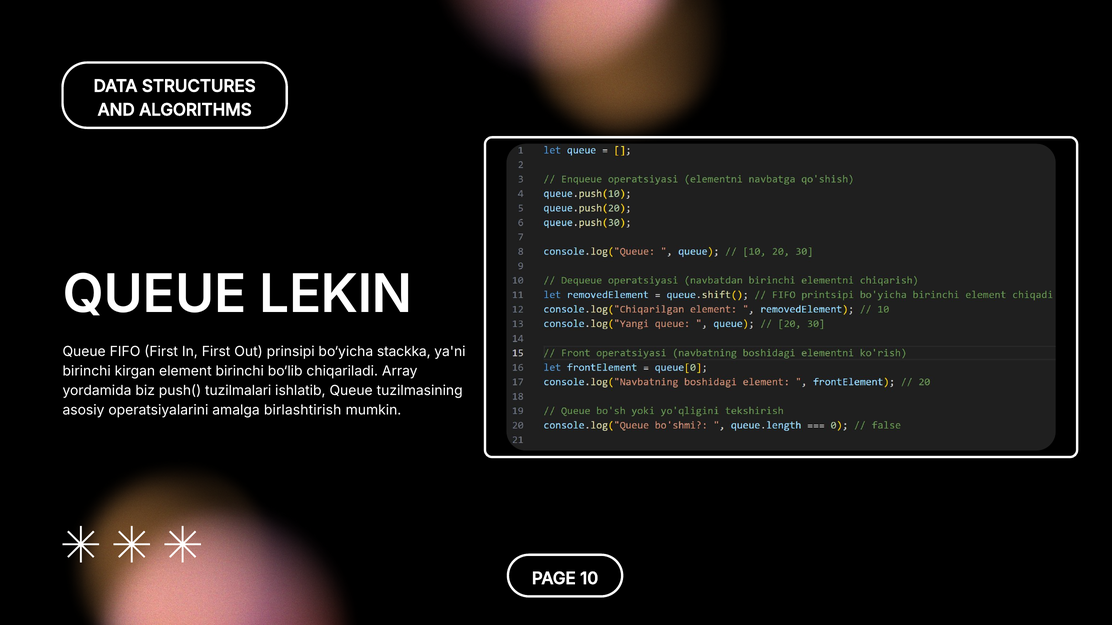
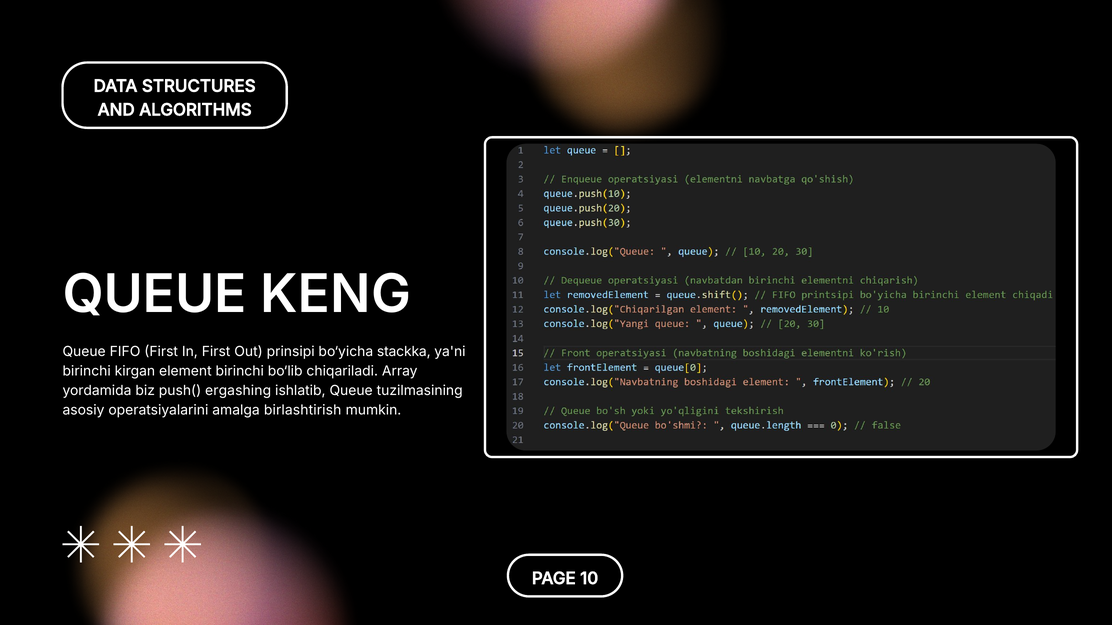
LEKIN: LEKIN -> KENG (336, 295)
tuzilmalari: tuzilmalari -> ergashing (238, 391)
